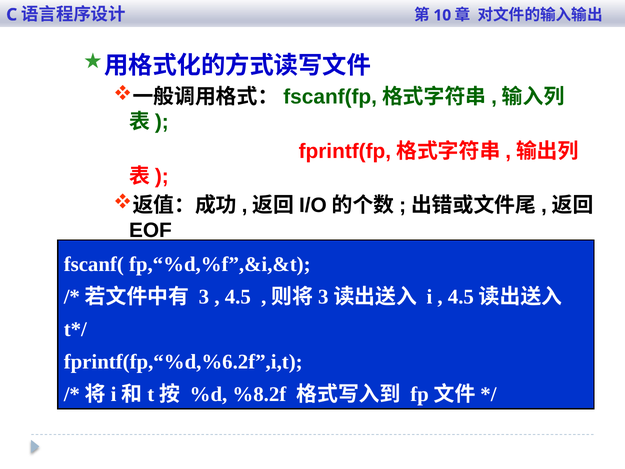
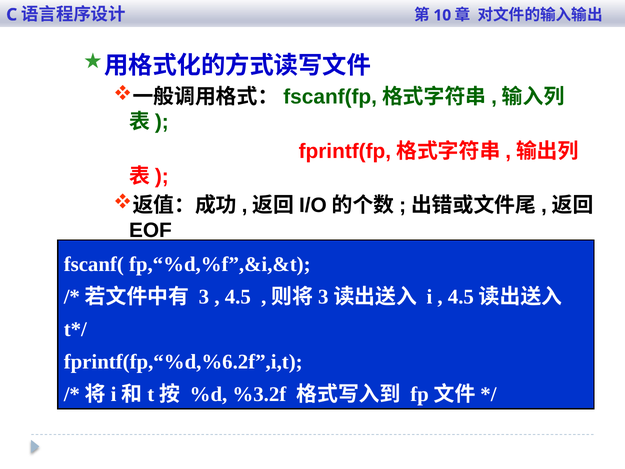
%8.2f: %8.2f -> %3.2f (259, 394)
